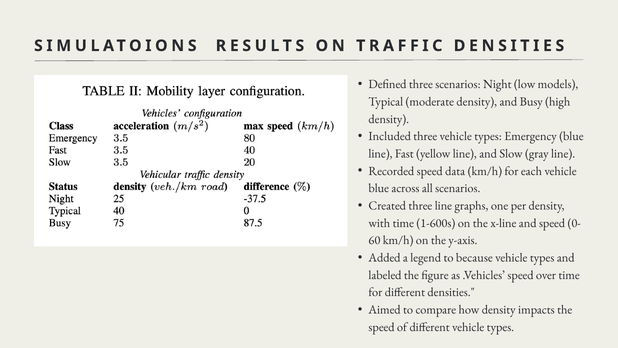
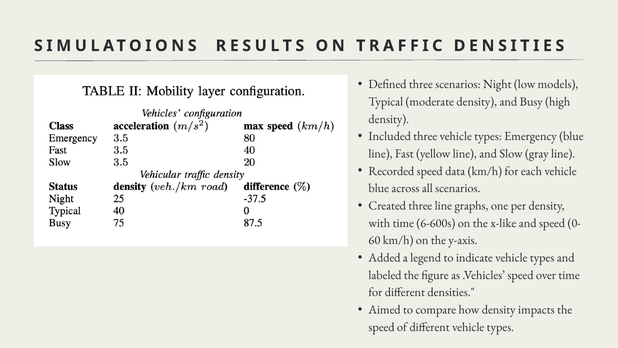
1-600s: 1-600s -> 6-600s (436, 223)
x-line: x-line -> x-like (503, 223)
because: because -> indicate (474, 257)
